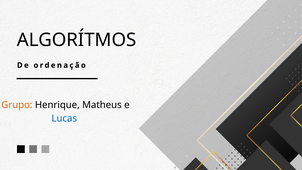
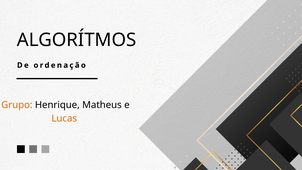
Lucas colour: blue -> orange (64, 118)
